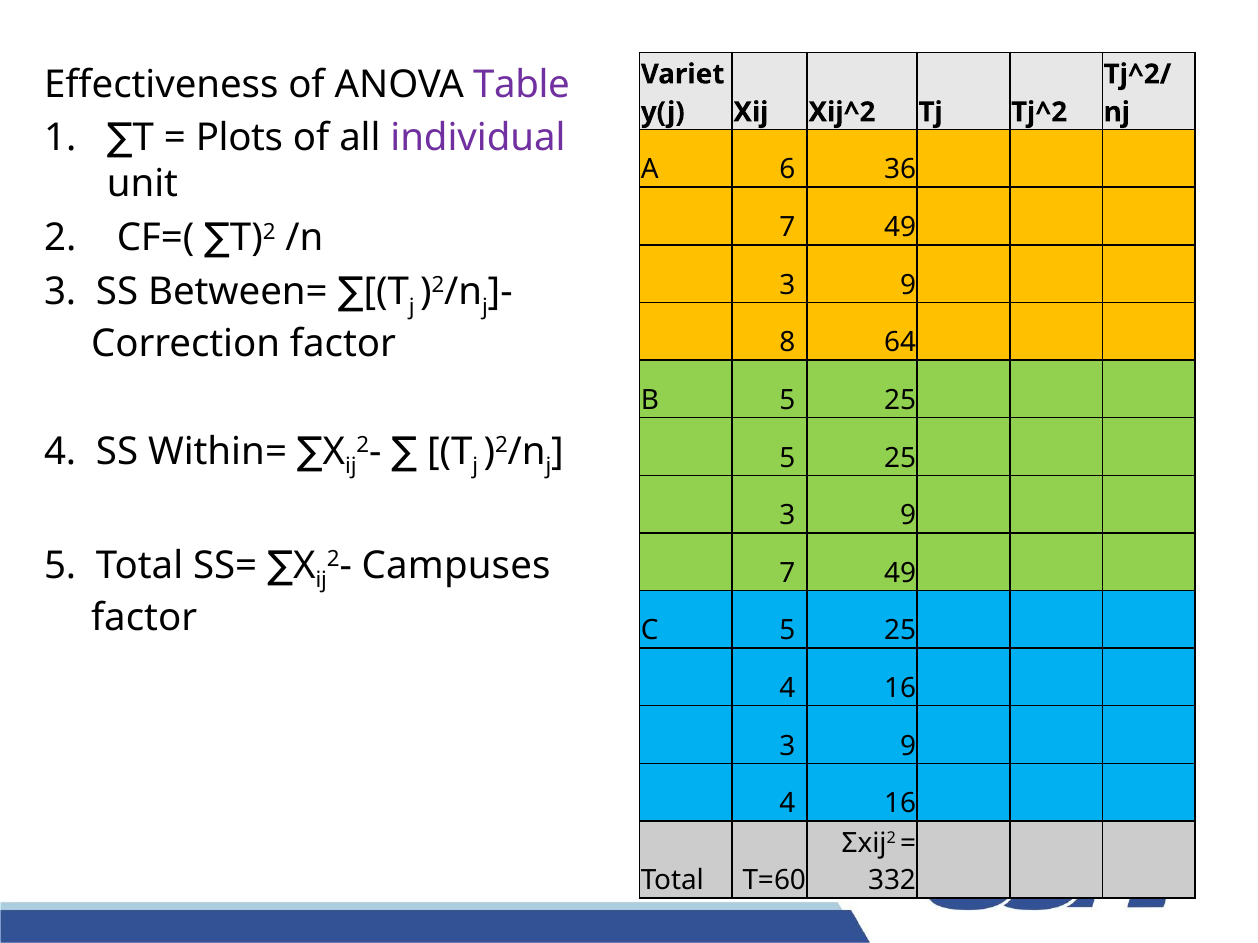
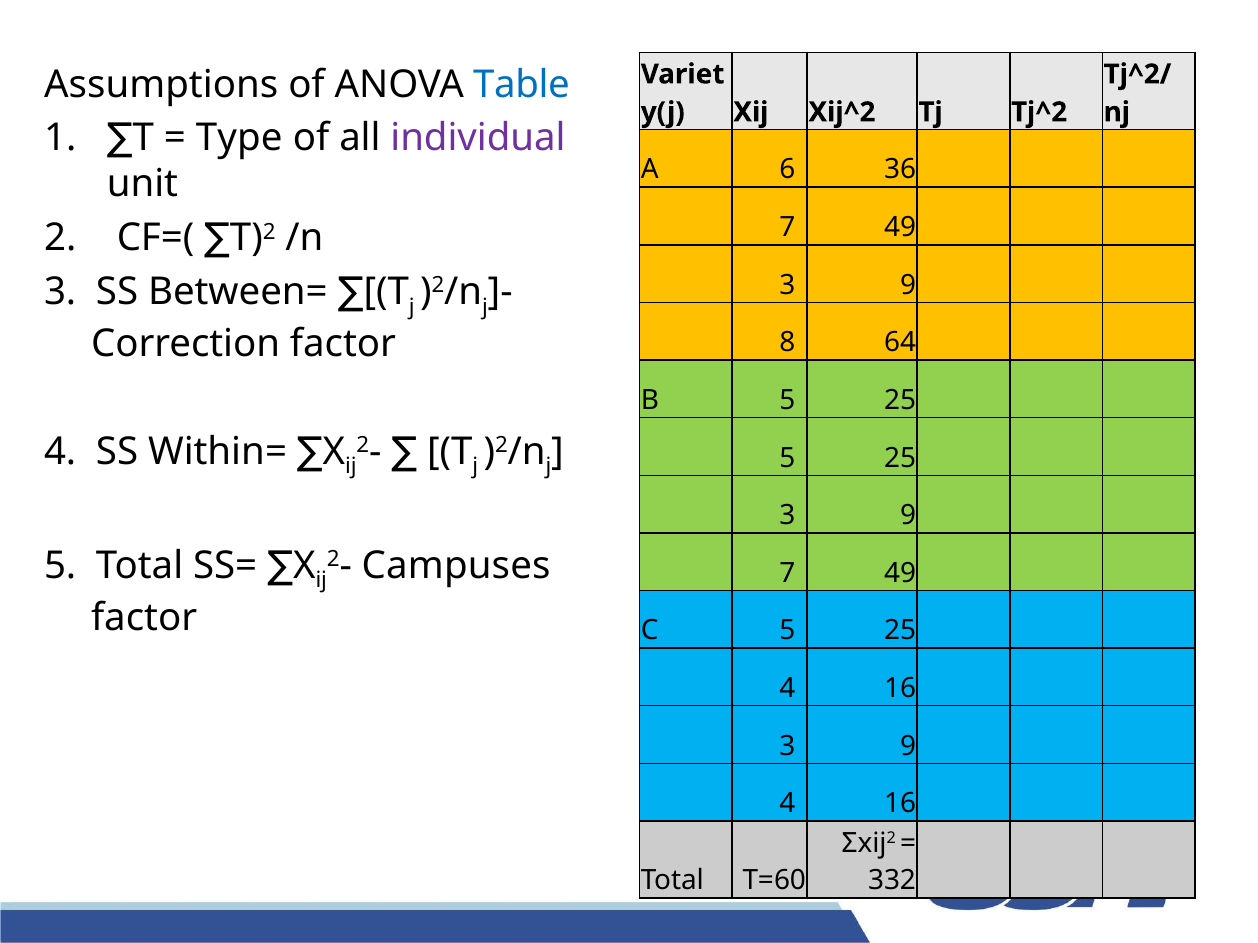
Effectiveness: Effectiveness -> Assumptions (161, 84)
Table colour: purple -> blue (521, 84)
Plots: Plots -> Type (239, 138)
